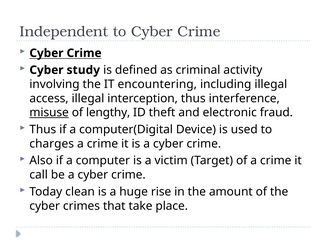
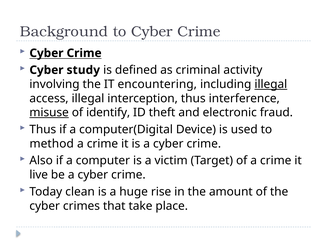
Independent: Independent -> Background (64, 32)
illegal underline: none -> present (271, 84)
lengthy: lengthy -> identify (108, 113)
charges: charges -> method (52, 144)
call: call -> live (39, 175)
